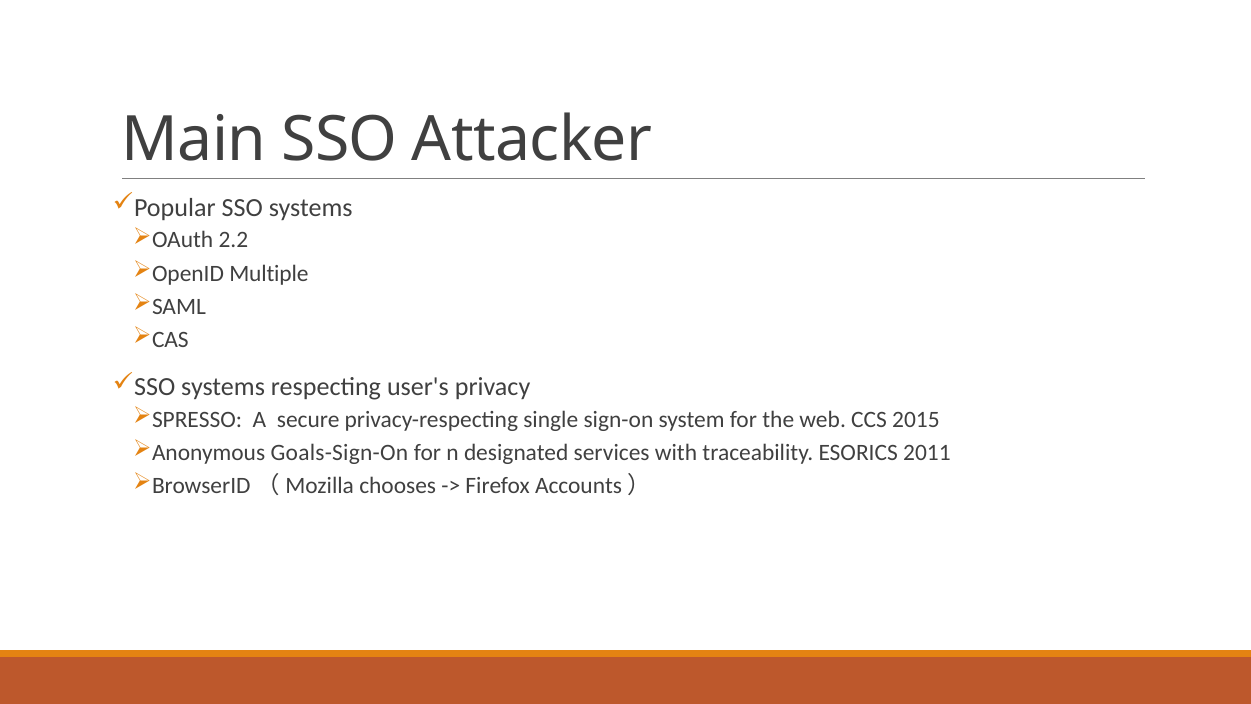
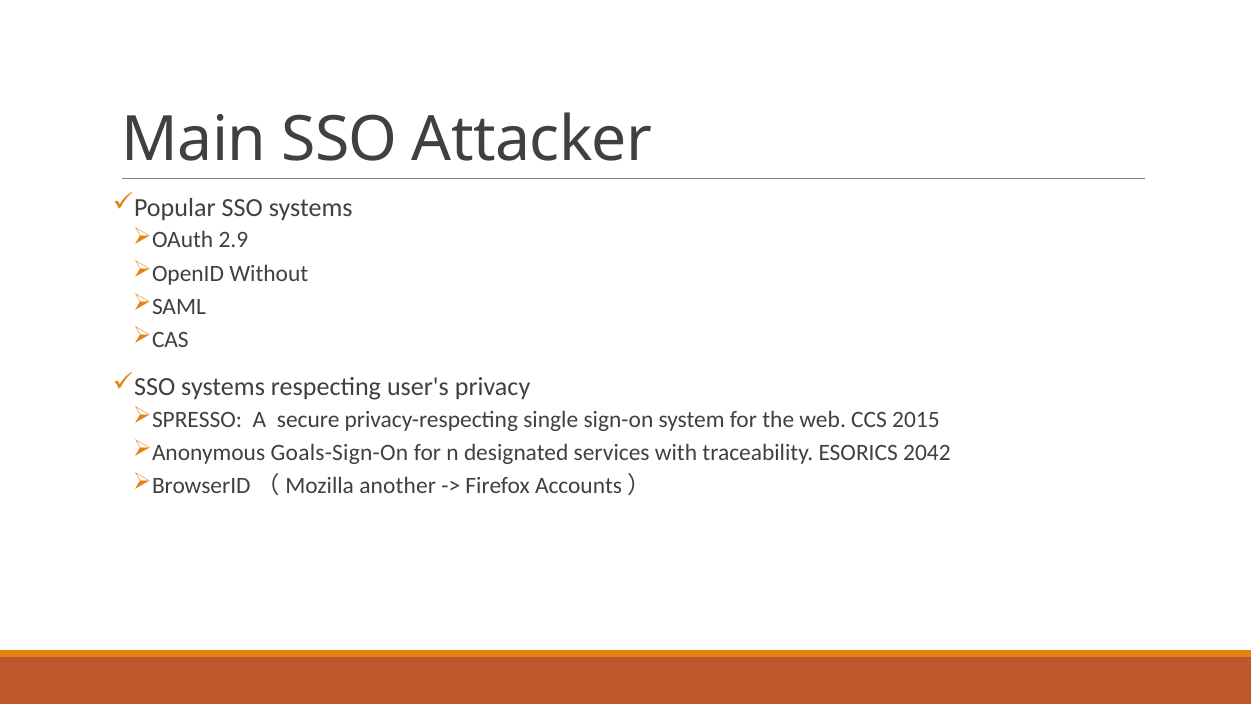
2.2: 2.2 -> 2.9 (233, 240)
Multiple: Multiple -> Without (269, 273)
2011: 2011 -> 2042 (927, 452)
chooses: chooses -> another (398, 485)
